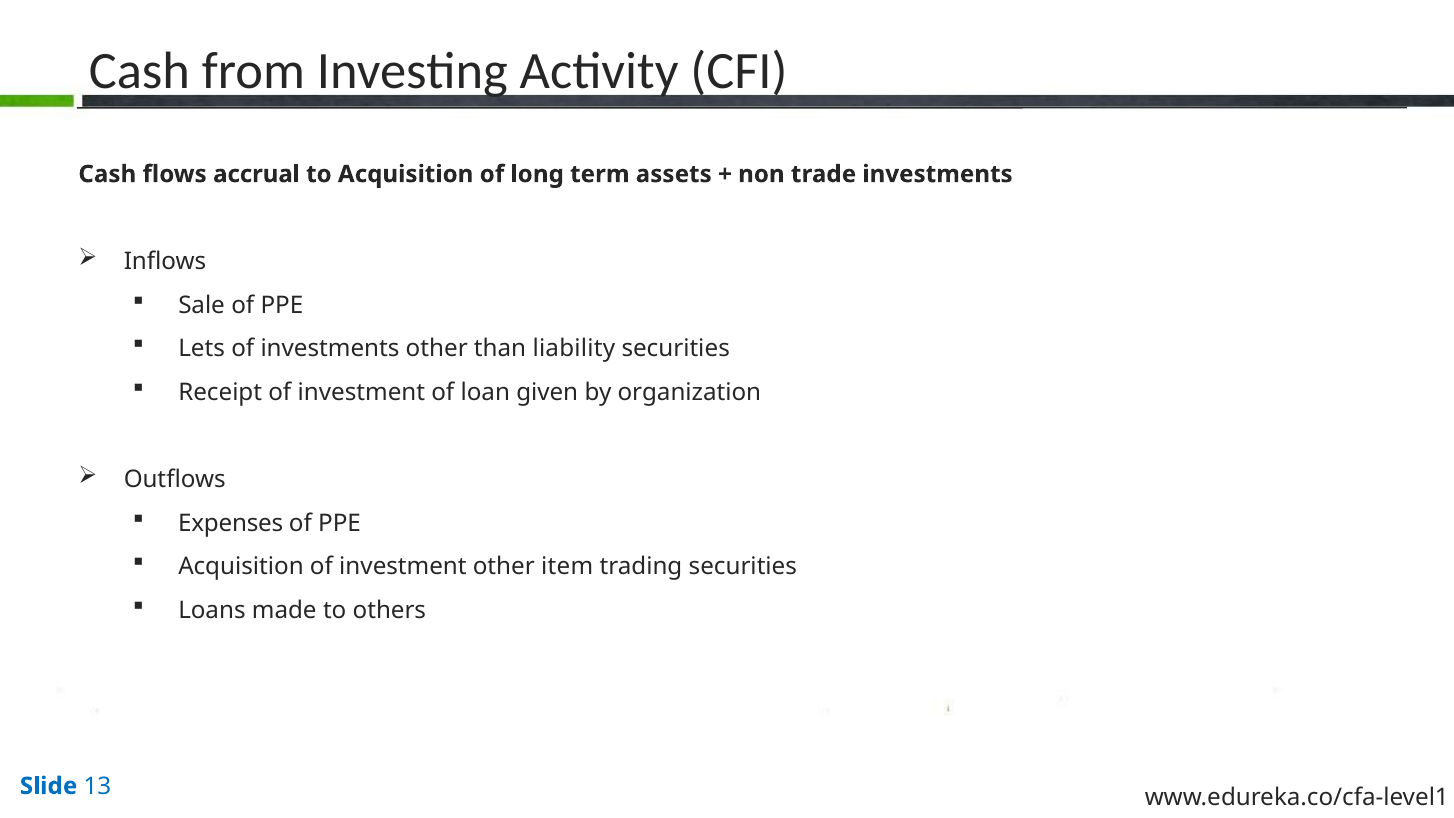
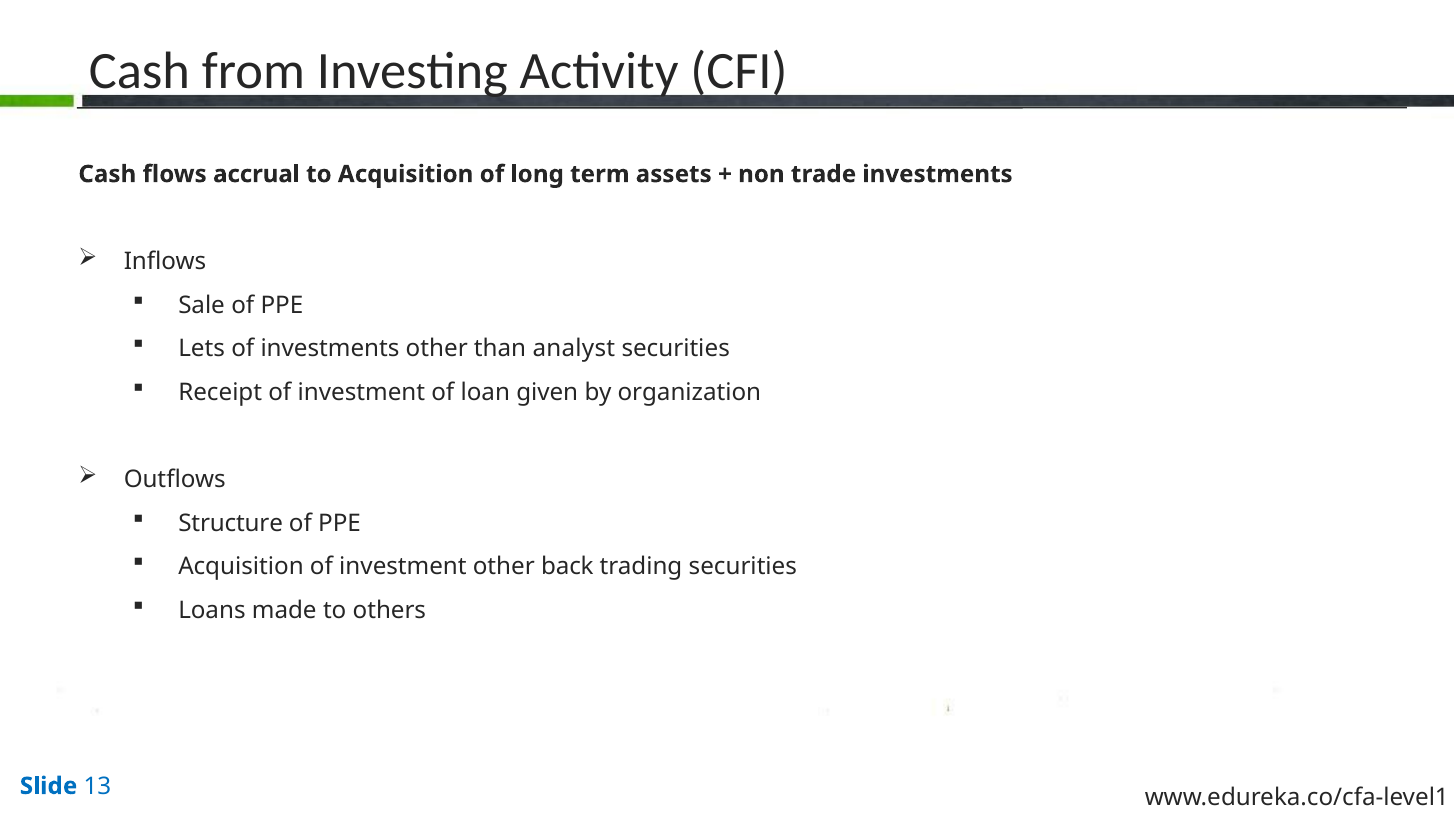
liability: liability -> analyst (574, 349)
Expenses: Expenses -> Structure (231, 523)
item: item -> back (567, 567)
